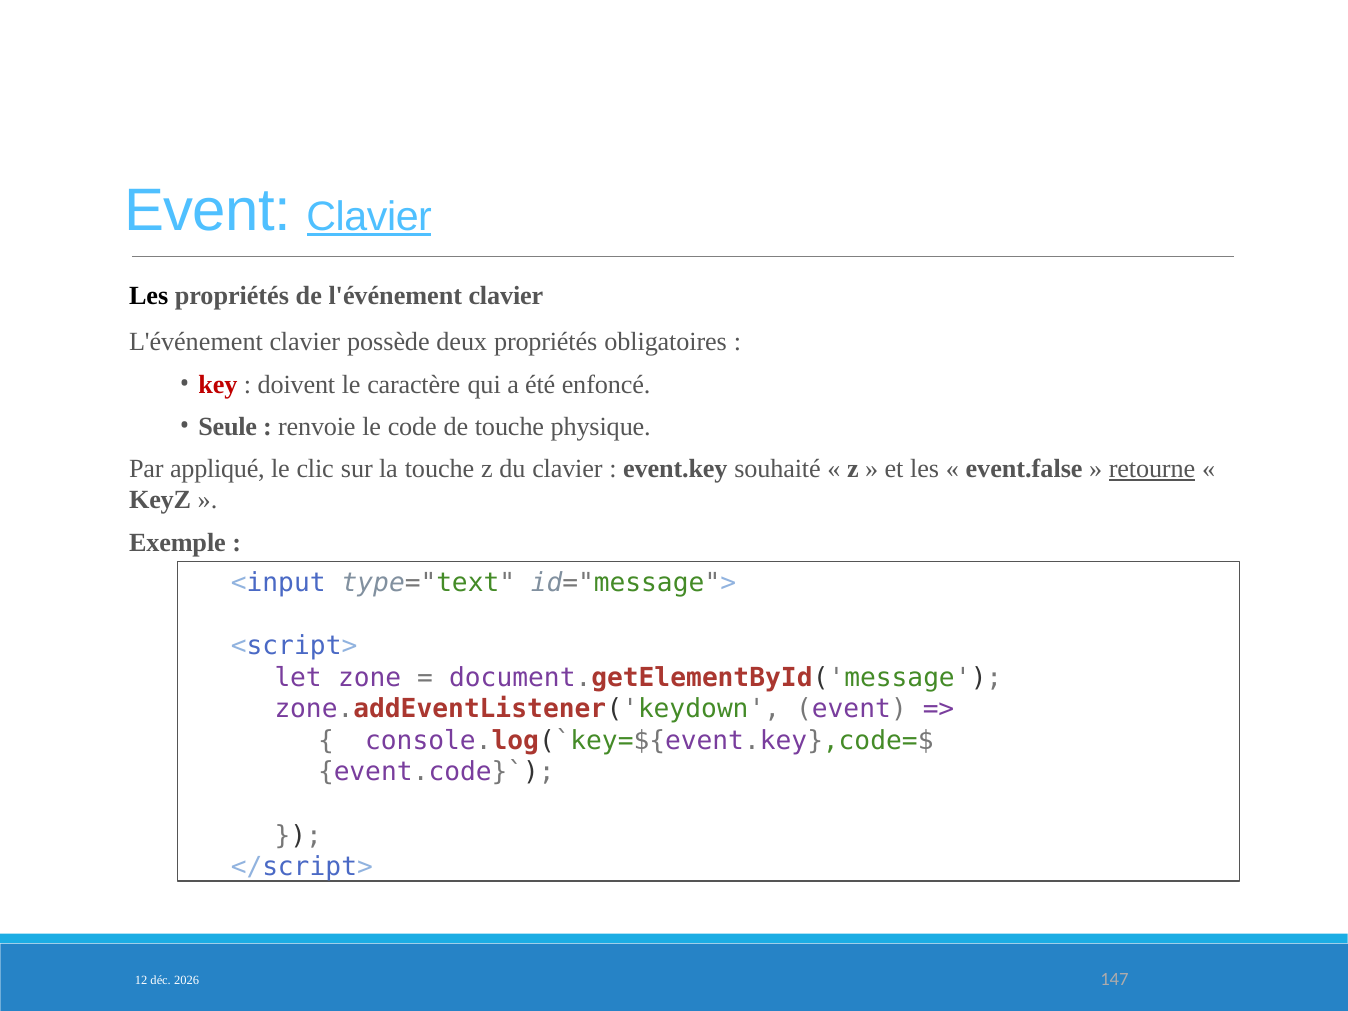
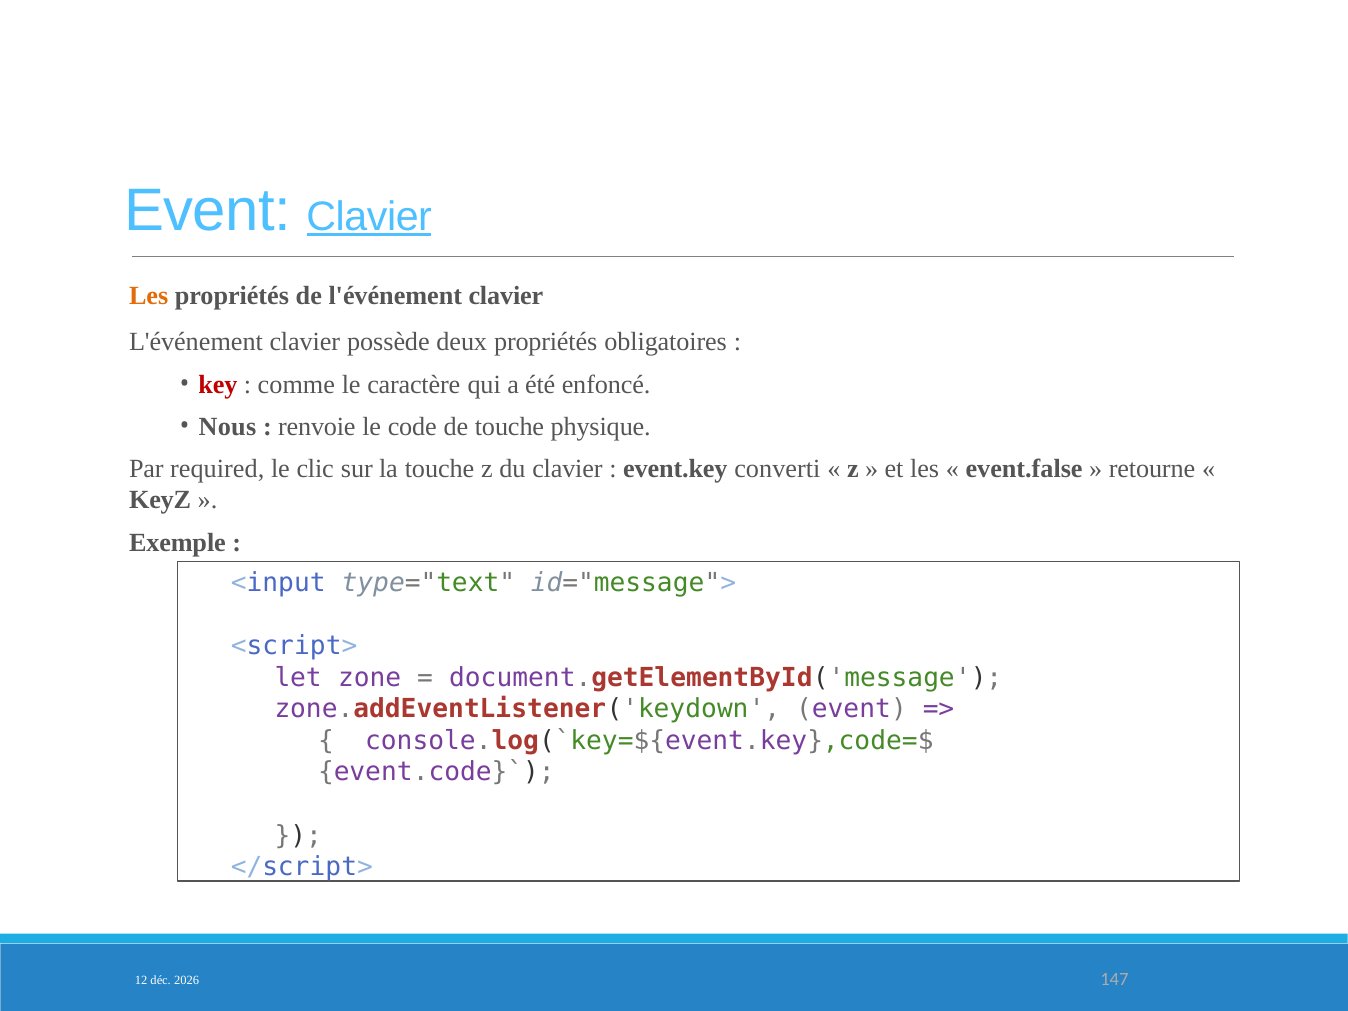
Les colour: black -> orange (149, 296)
doivent: doivent -> comme (296, 384)
Seule: Seule -> Nous (227, 426)
appliqué: appliqué -> required (217, 469)
souhaité: souhaité -> converti (777, 469)
retourne underline: present -> none (1152, 469)
